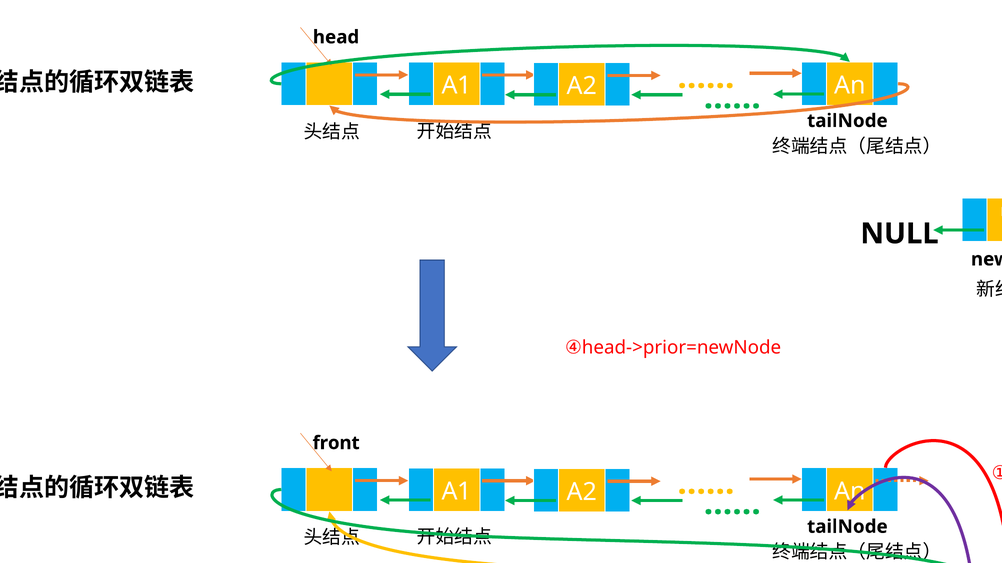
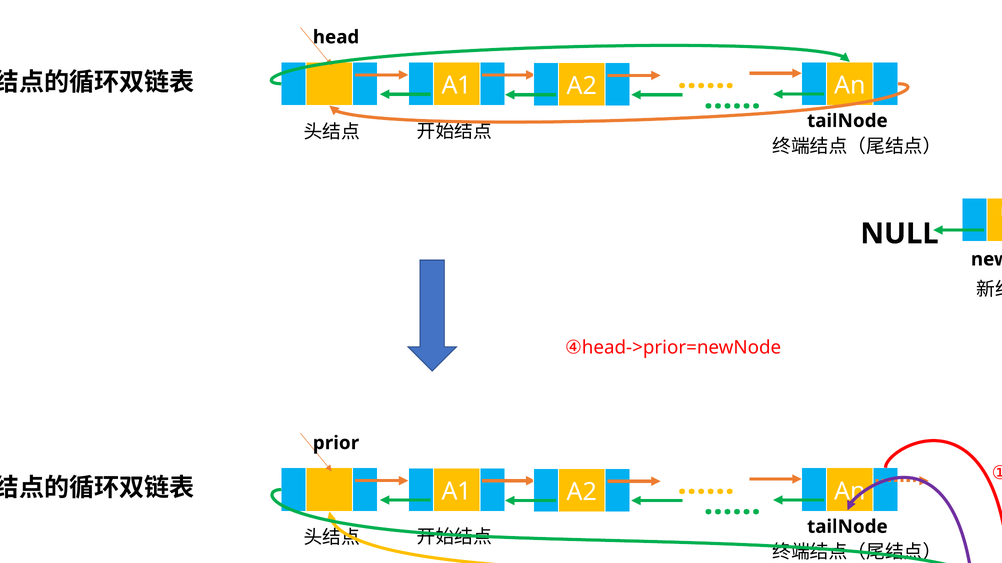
front: front -> prior (336, 443)
